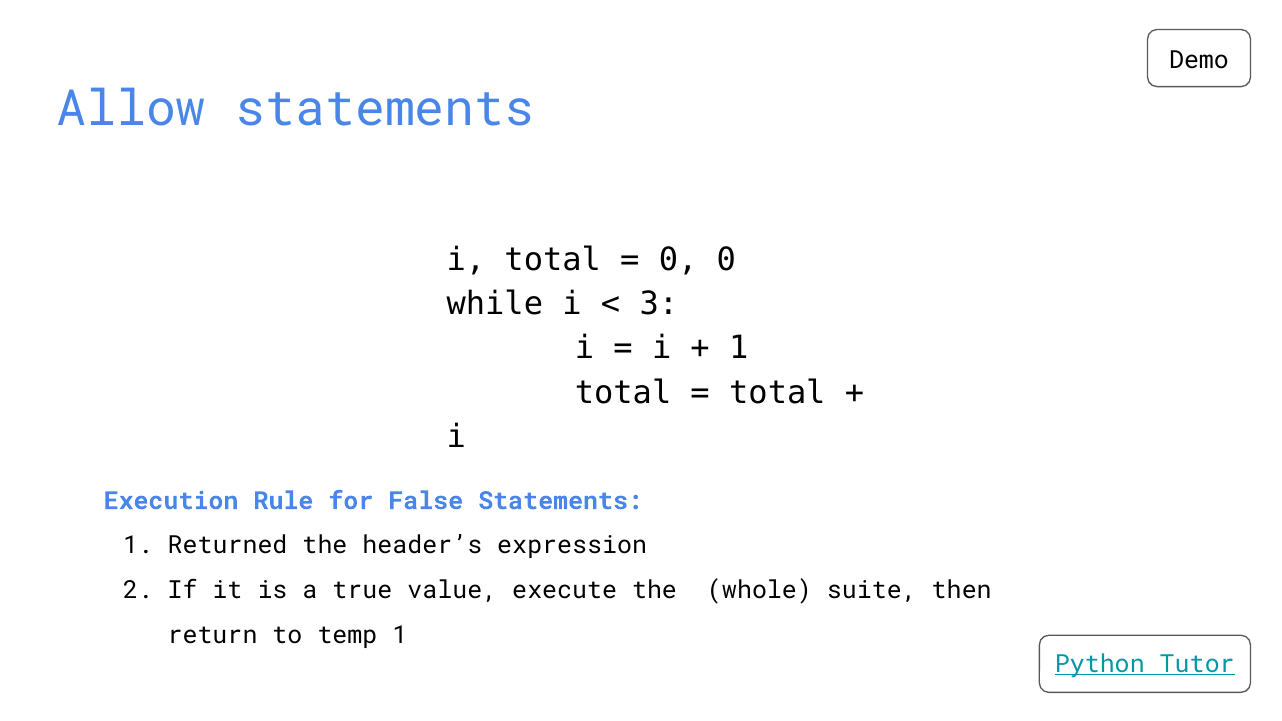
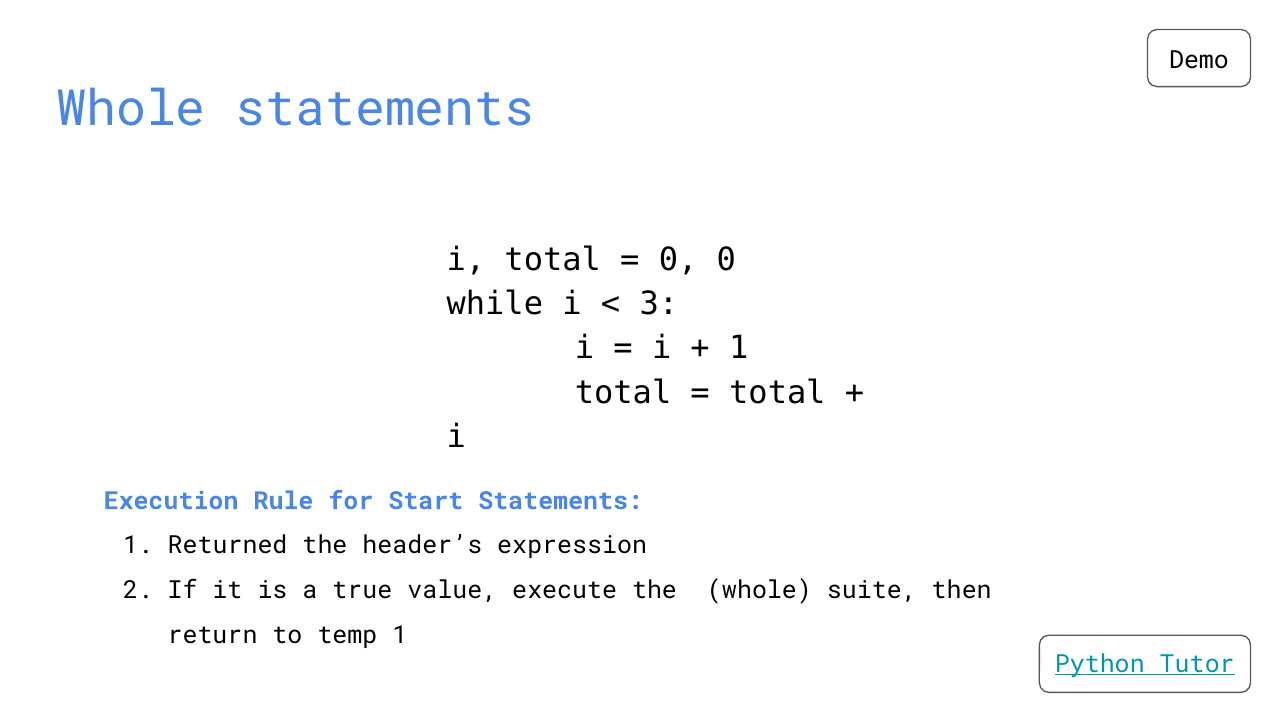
Allow: Allow -> Whole (131, 109)
False: False -> Start (426, 501)
